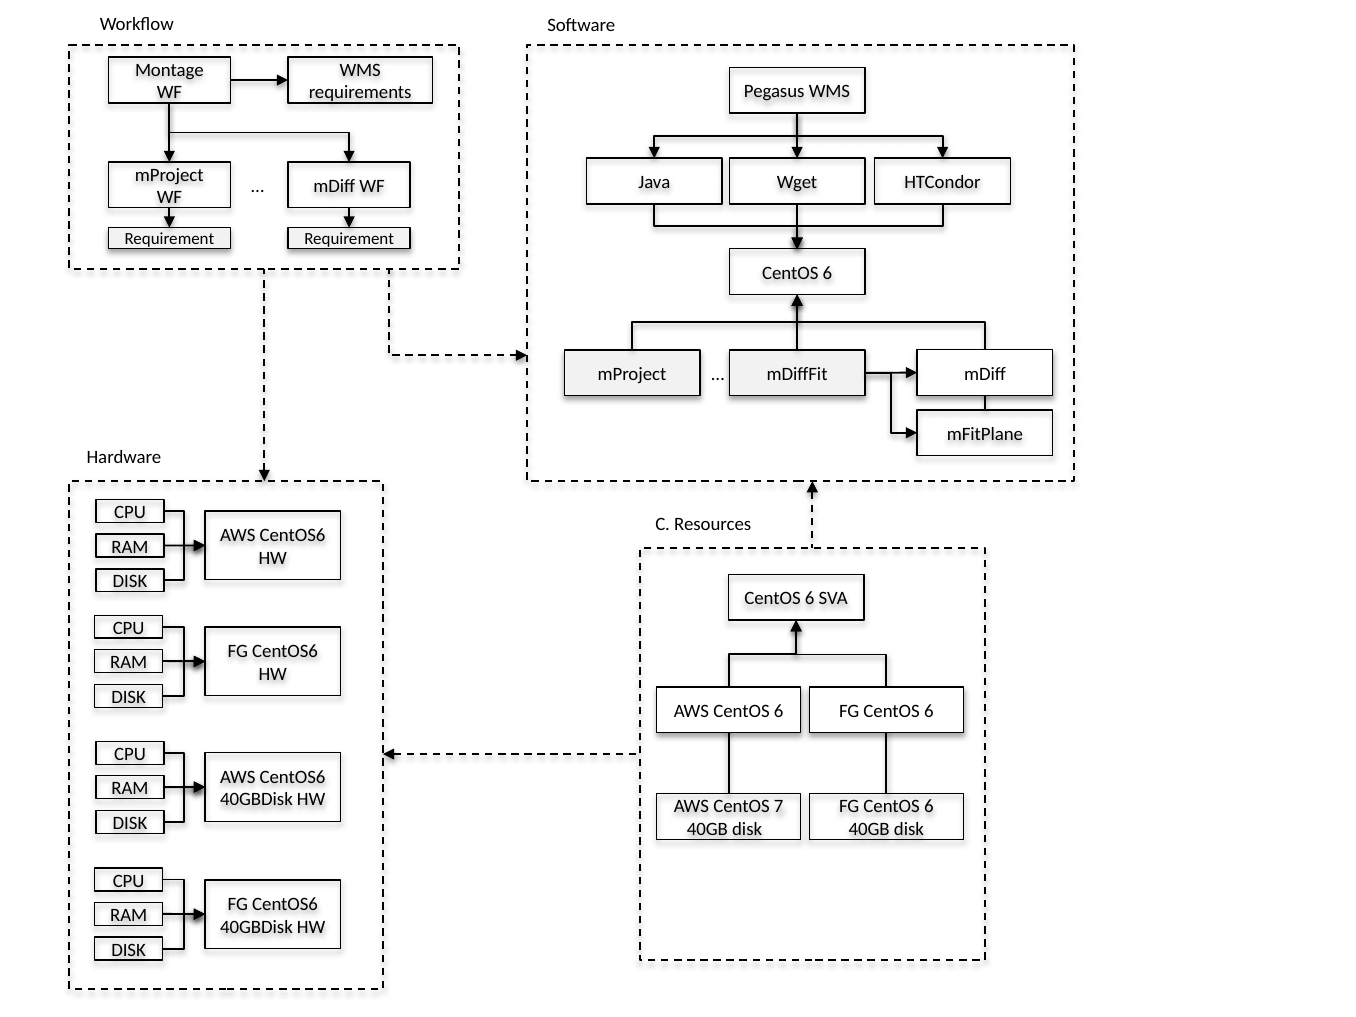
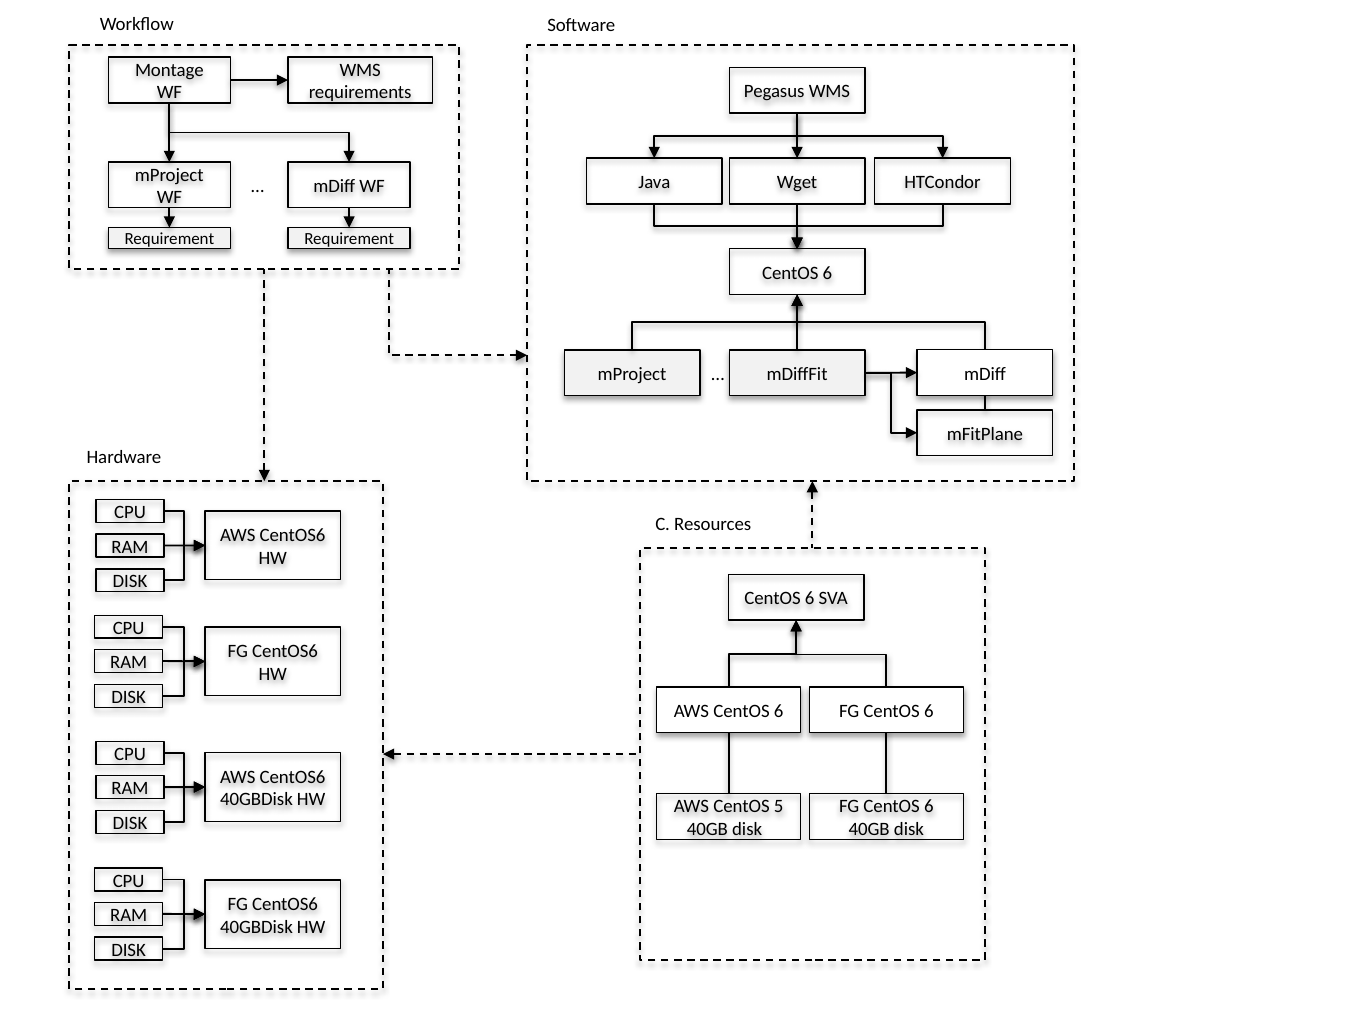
7: 7 -> 5 (779, 807)
